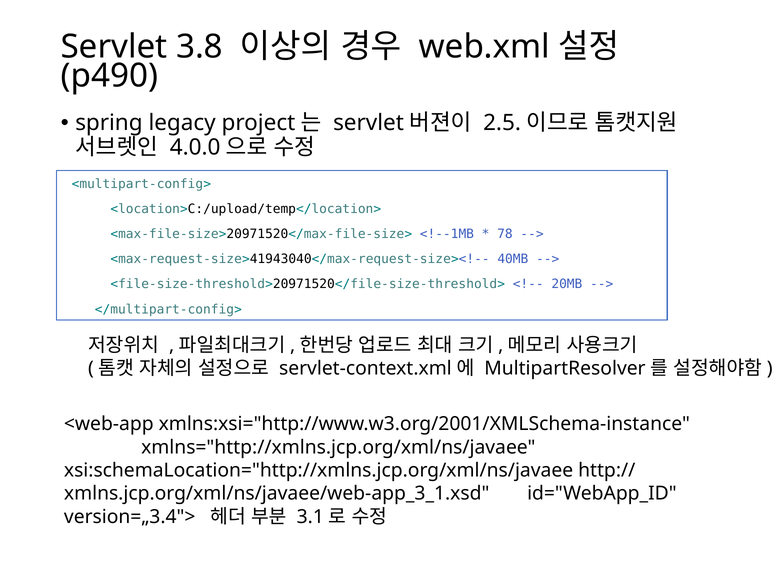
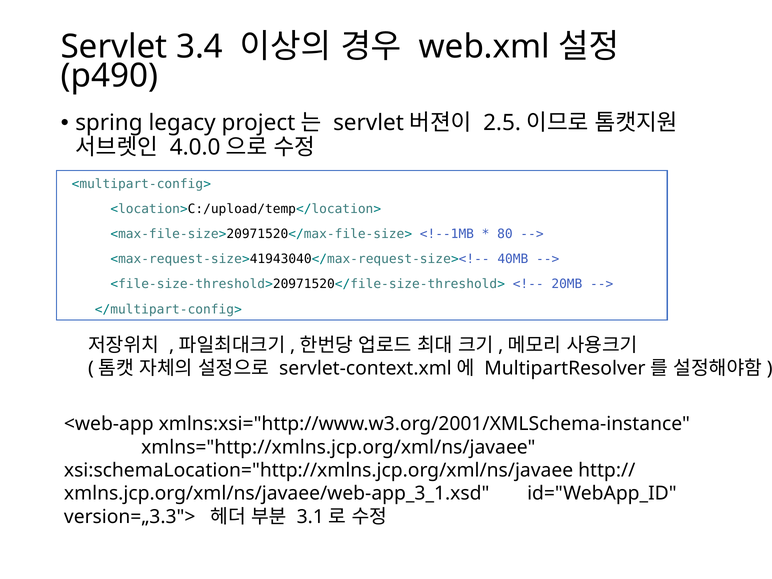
3.8: 3.8 -> 3.4 (200, 47)
78: 78 -> 80 (505, 234)
version=„3.4">: version=„3.4"> -> version=„3.3"> (130, 517)
